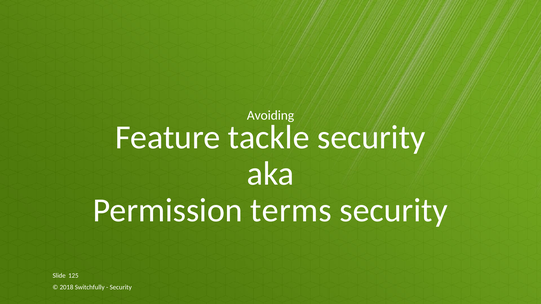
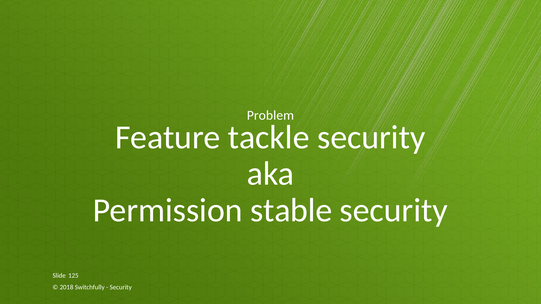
Avoiding: Avoiding -> Problem (270, 116)
terms: terms -> stable (291, 210)
